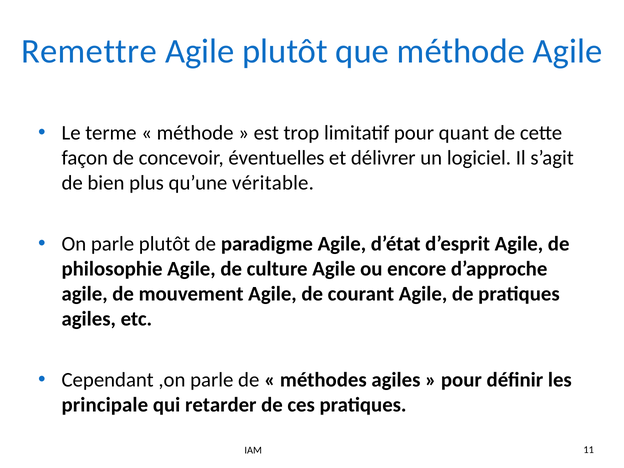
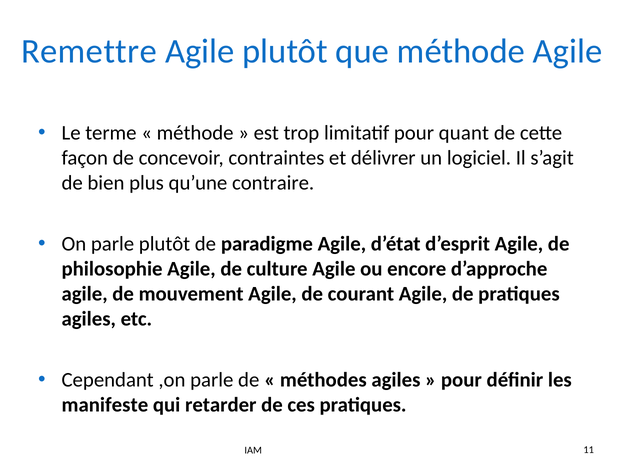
éventuelles: éventuelles -> contraintes (276, 158)
véritable: véritable -> contraire (273, 183)
principale: principale -> manifeste (105, 405)
